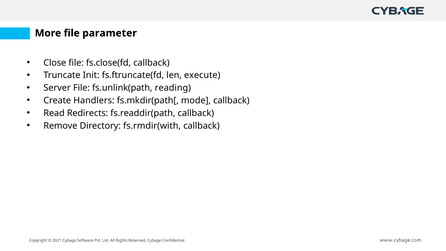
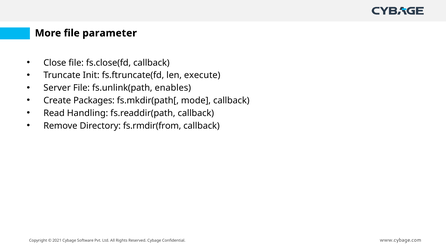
reading: reading -> enables (173, 88)
Handlers: Handlers -> Packages (94, 101)
Redirects: Redirects -> Handling (88, 113)
fs.rmdir(with: fs.rmdir(with -> fs.rmdir(from (152, 126)
